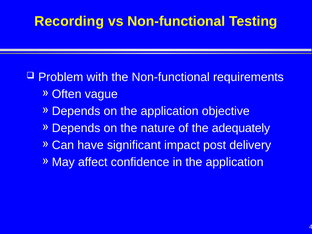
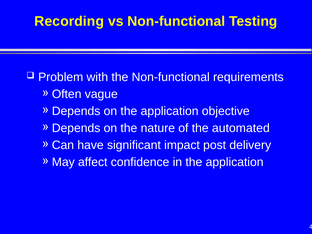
adequately: adequately -> automated (241, 128)
